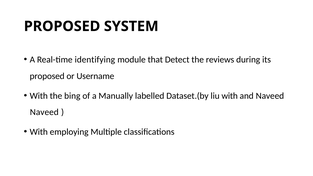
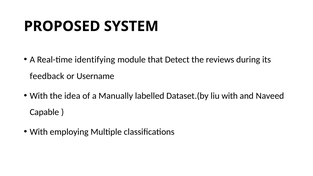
proposed: proposed -> feedback (47, 76)
bing: bing -> idea (72, 96)
Naveed: Naveed -> Capable (44, 112)
